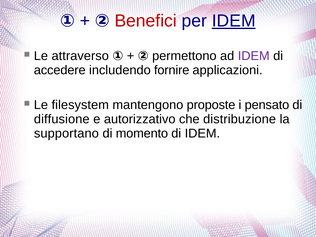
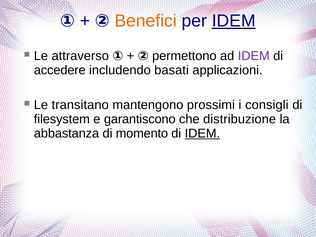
Benefici colour: red -> orange (146, 21)
fornire: fornire -> basati (172, 70)
filesystem: filesystem -> transitano (80, 105)
proposte: proposte -> prossimi (211, 105)
pensato: pensato -> consigli (267, 105)
diffusione: diffusione -> filesystem (62, 119)
autorizzativo: autorizzativo -> garantiscono (140, 119)
supportano: supportano -> abbastanza (66, 133)
IDEM underline: none -> present (202, 133)
